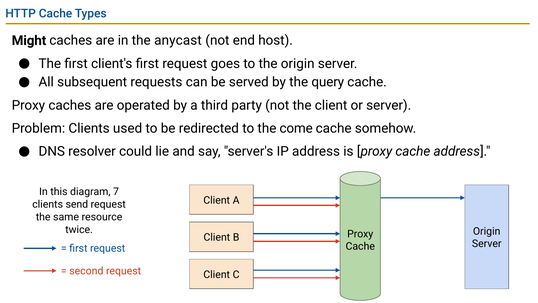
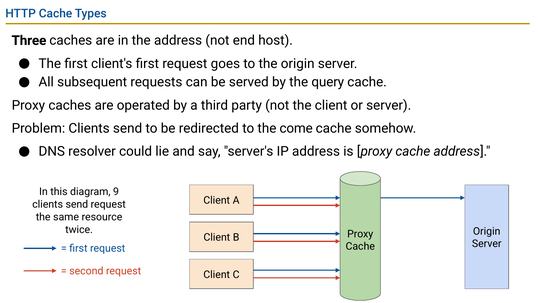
Might: Might -> Three (29, 40)
the anycast: anycast -> address (178, 40)
Problem Clients used: used -> send (128, 128)
7: 7 -> 9 (116, 192)
